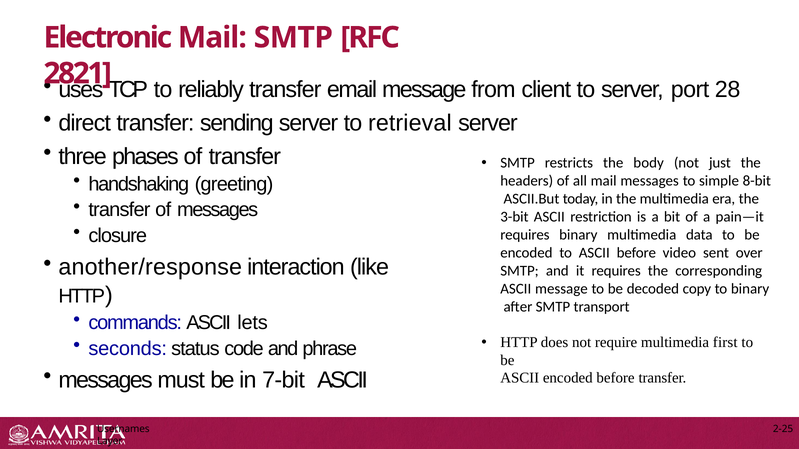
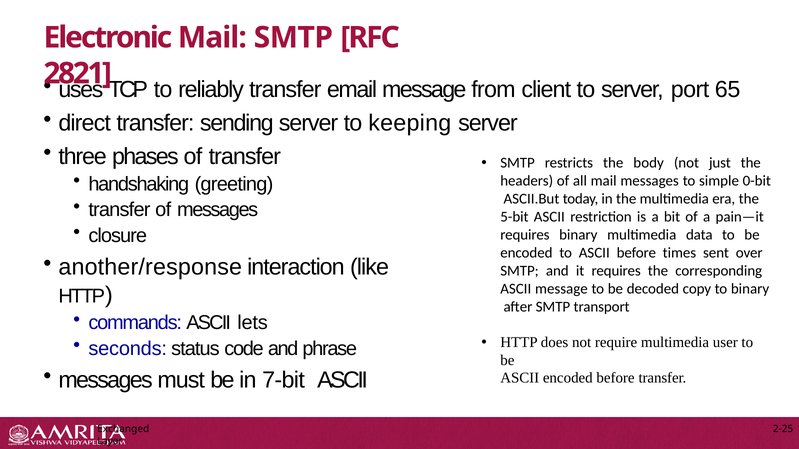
28: 28 -> 65 (728, 90)
retrieval: retrieval -> keeping (410, 123)
8-bit: 8-bit -> 0-bit (757, 181)
3-bit: 3-bit -> 5-bit (514, 217)
video: video -> times (679, 253)
first: first -> user (725, 343)
Usernames: Usernames -> Exchanged (123, 429)
